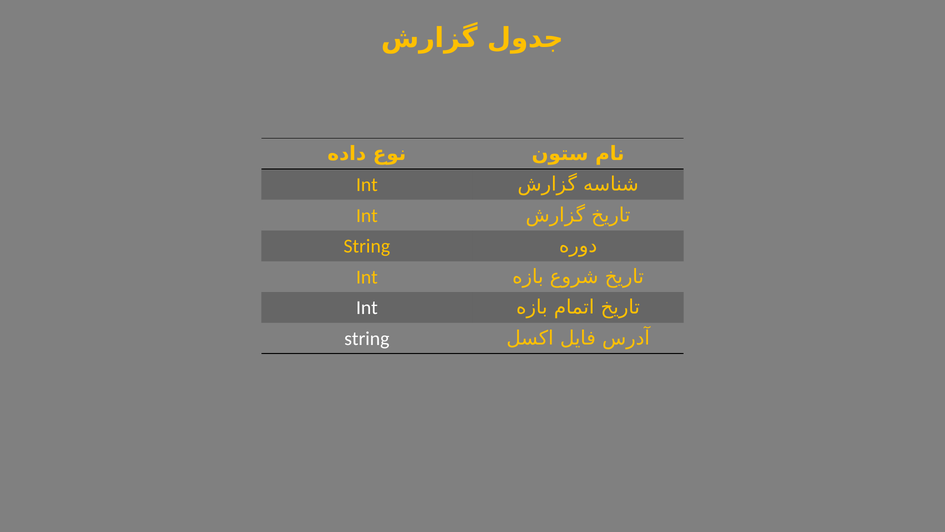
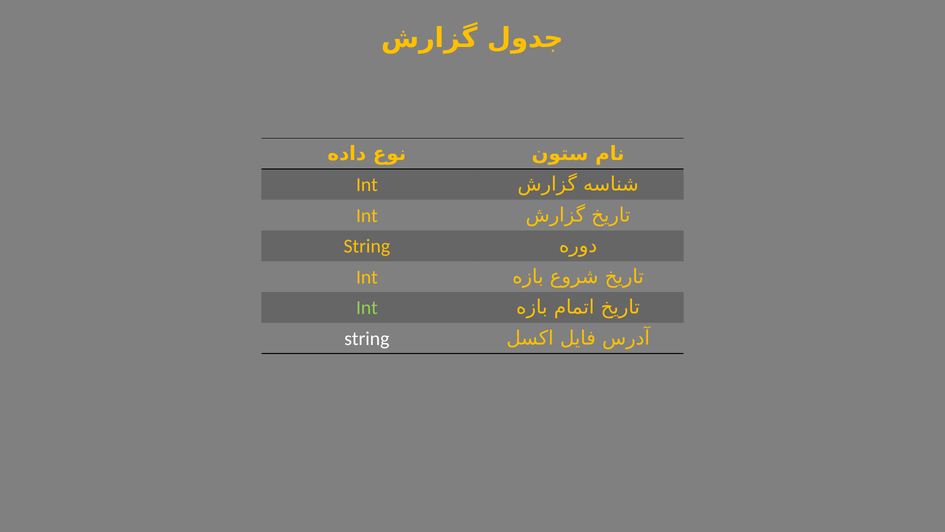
Int colour: white -> light green (367, 308)
